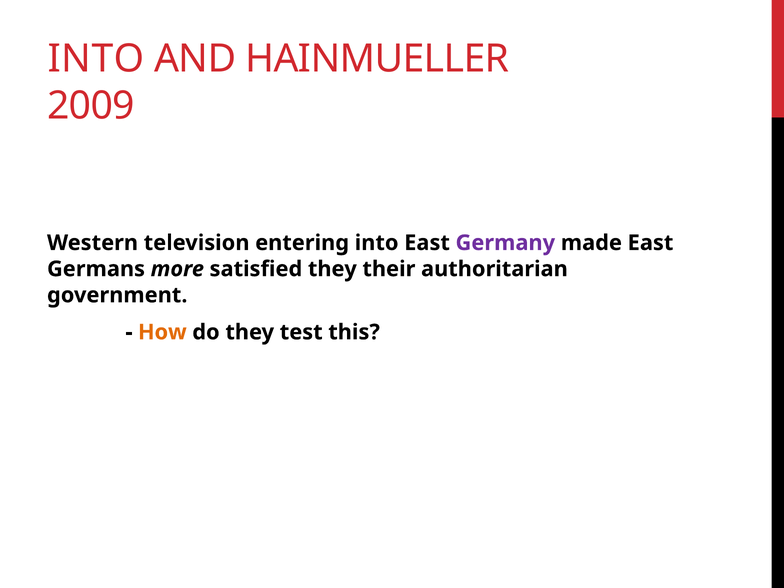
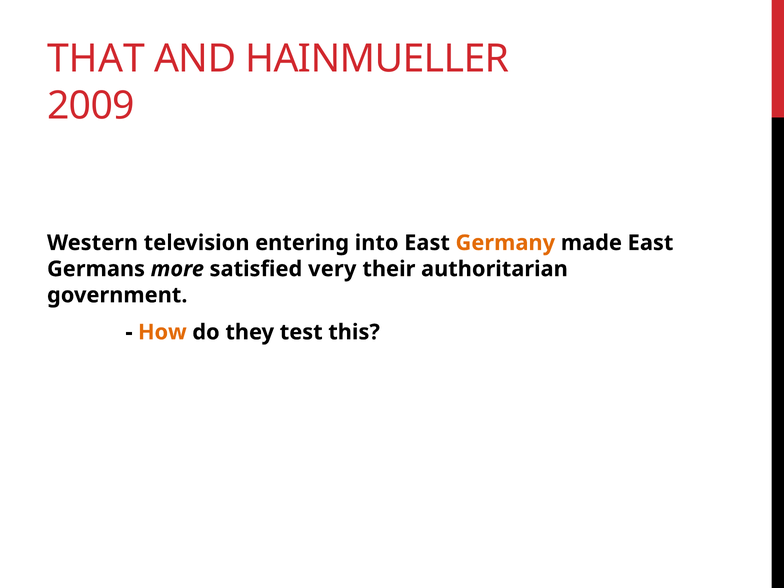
INTO: INTO -> THAT (96, 59)
Germany colour: purple -> orange (505, 243)
satisfied they: they -> very (332, 269)
